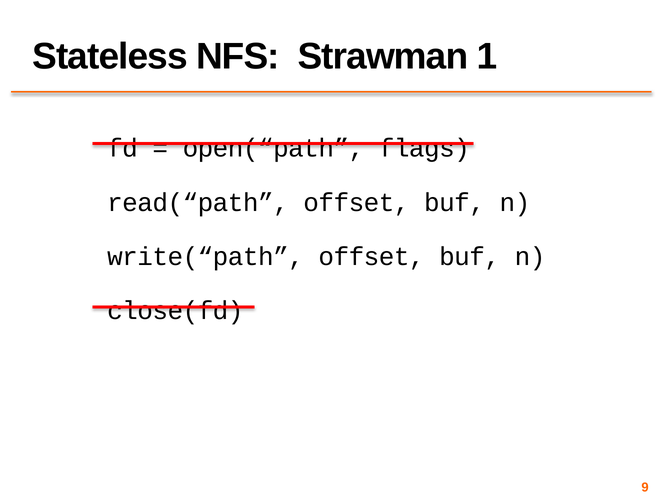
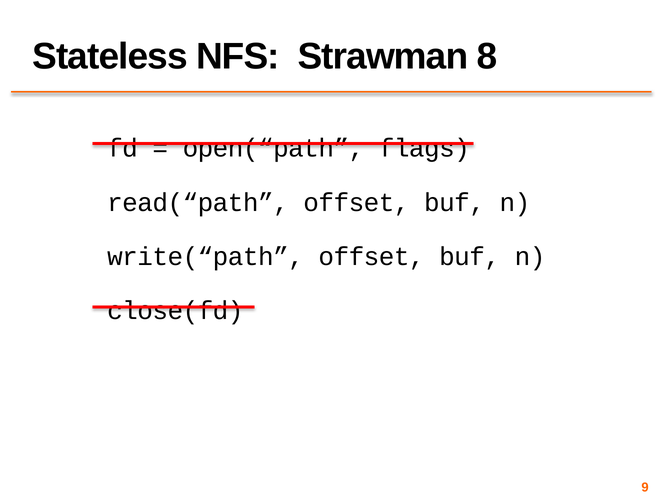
1: 1 -> 8 (487, 56)
